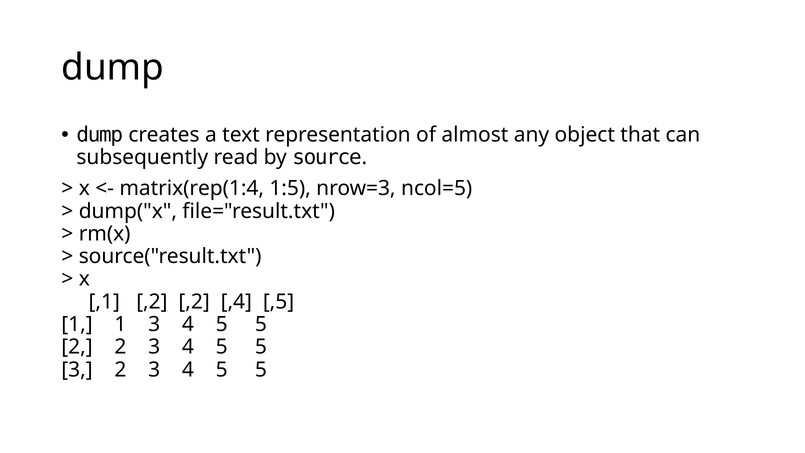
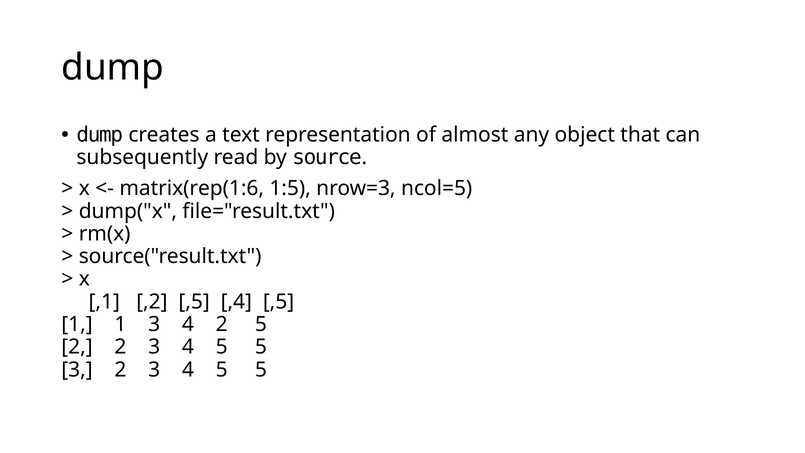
matrix(rep(1:4: matrix(rep(1:4 -> matrix(rep(1:6 (192, 188)
,2 ,2: ,2 -> ,5 (194, 302)
1 3 4 5: 5 -> 2 (222, 324)
